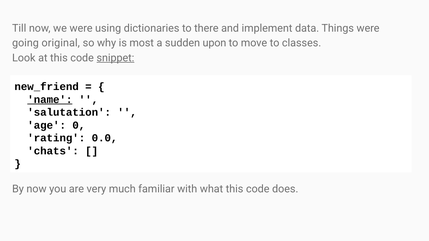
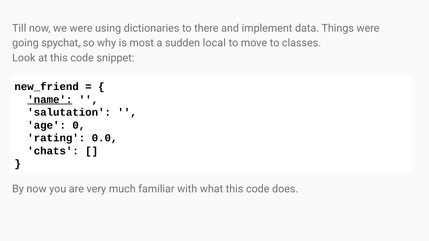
original: original -> spychat (61, 43)
upon: upon -> local (214, 43)
snippet underline: present -> none (115, 58)
